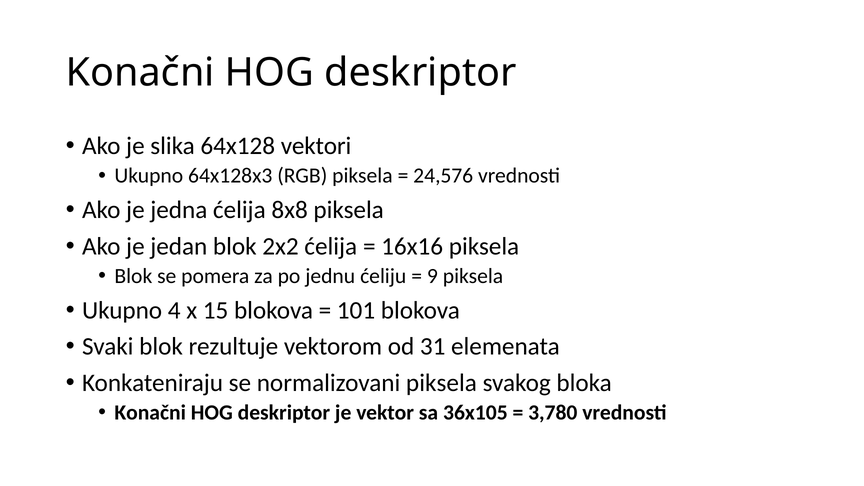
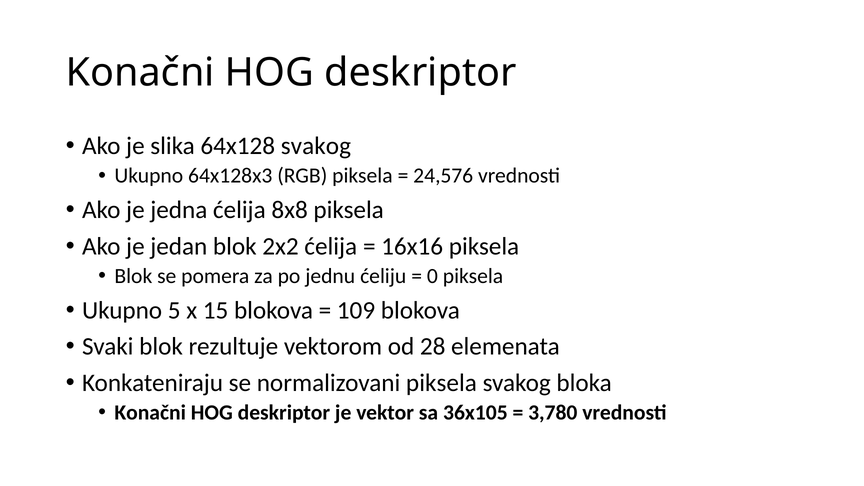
64x128 vektori: vektori -> svakog (316, 146)
9: 9 -> 0 (432, 276)
4: 4 -> 5 (174, 310)
101: 101 -> 109 (356, 310)
31: 31 -> 28 (433, 347)
